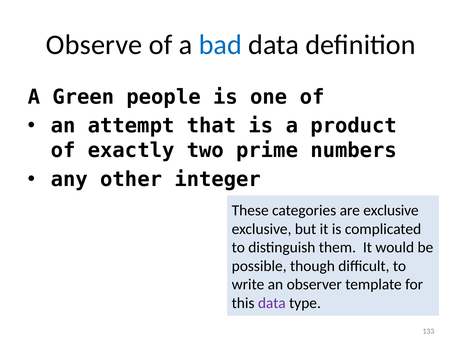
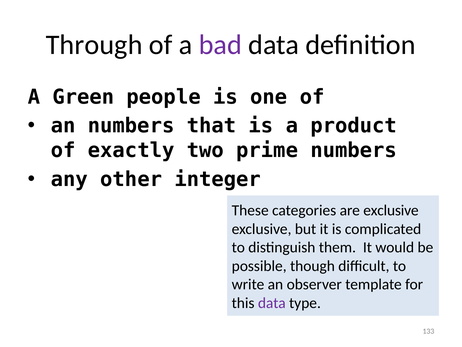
Observe: Observe -> Through (94, 45)
bad colour: blue -> purple (220, 45)
an attempt: attempt -> numbers (131, 126)
